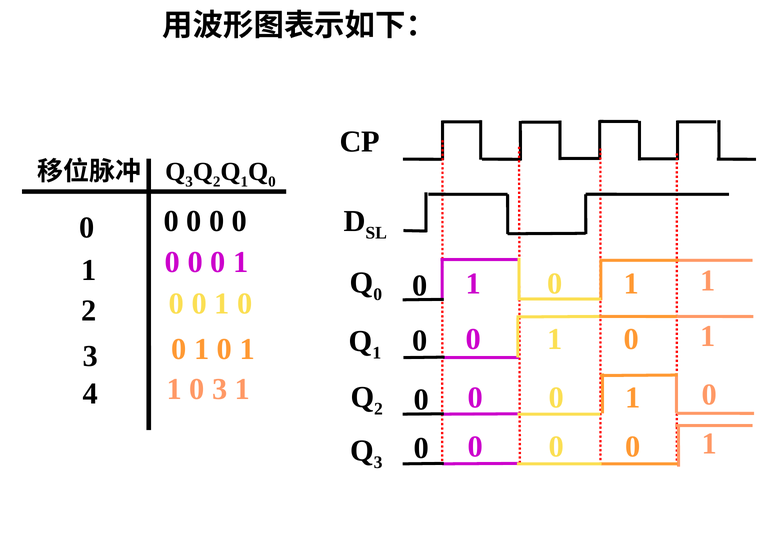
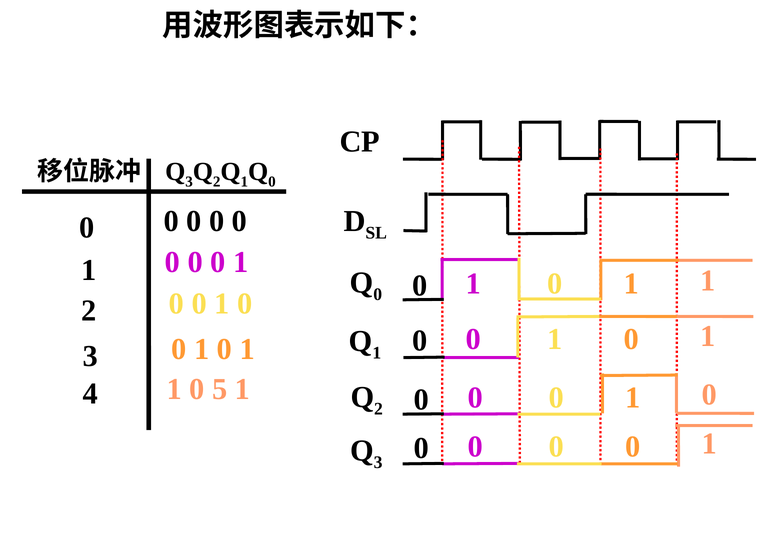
0 3: 3 -> 5 (220, 389)
